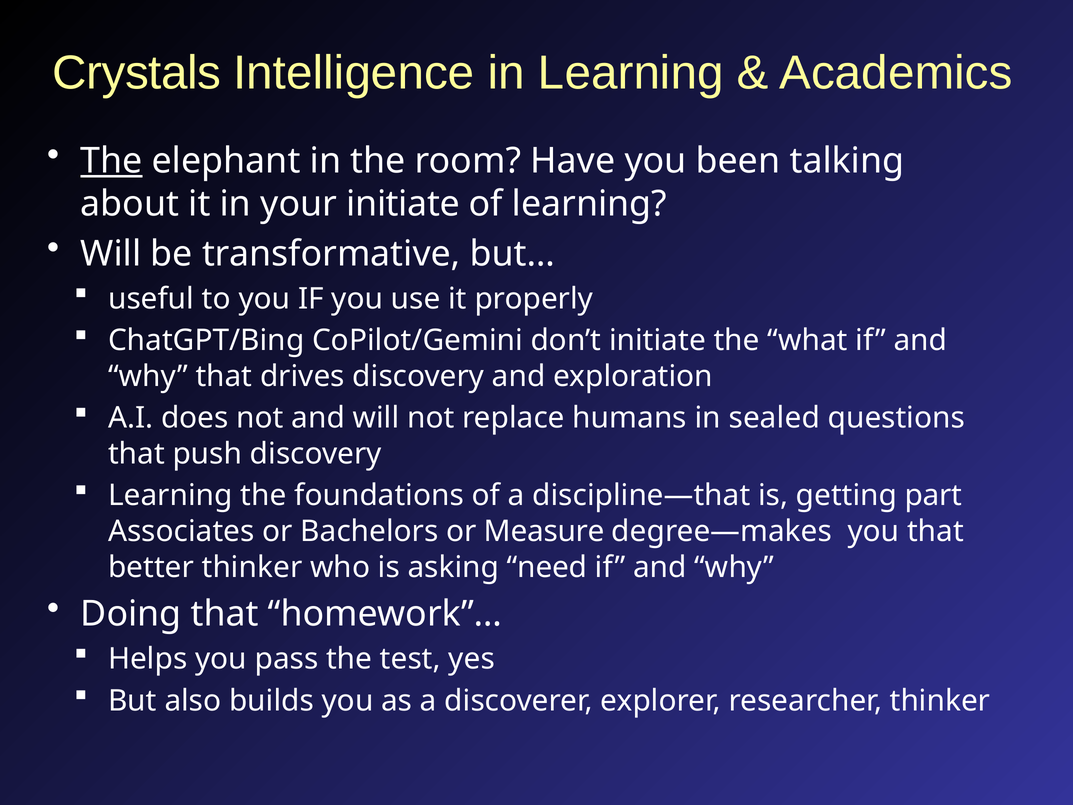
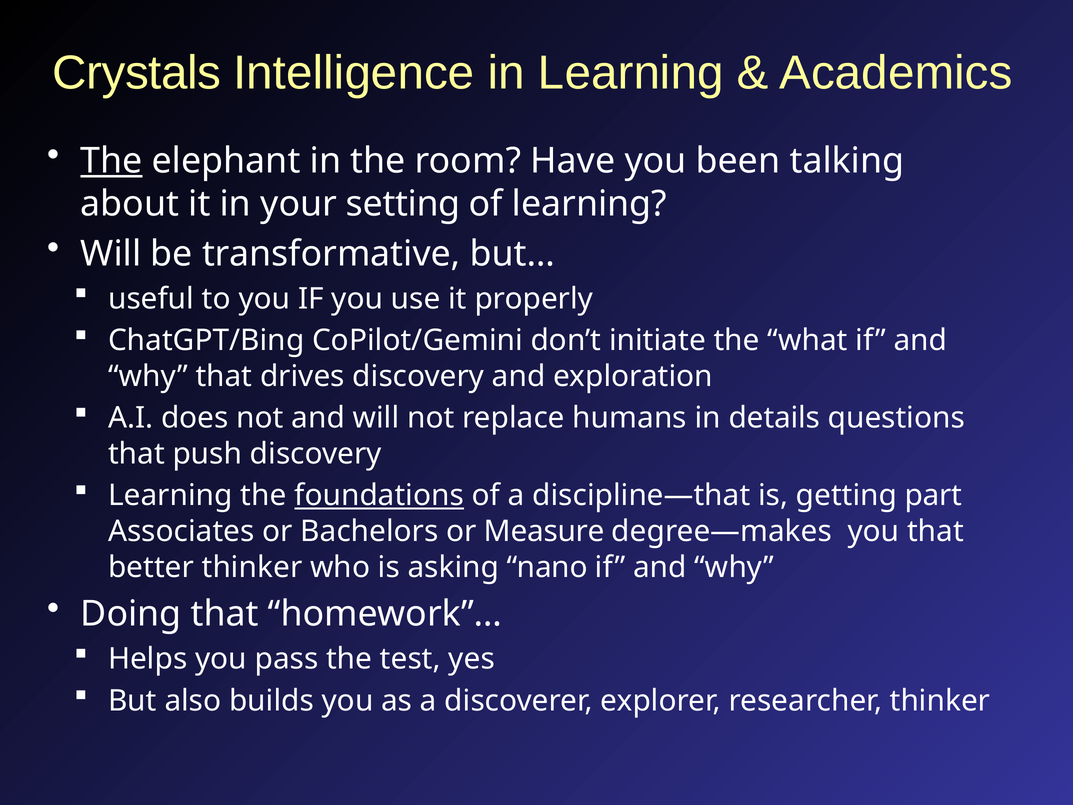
your initiate: initiate -> setting (403, 204)
sealed: sealed -> details (774, 418)
foundations underline: none -> present (379, 495)
need: need -> nano (547, 567)
